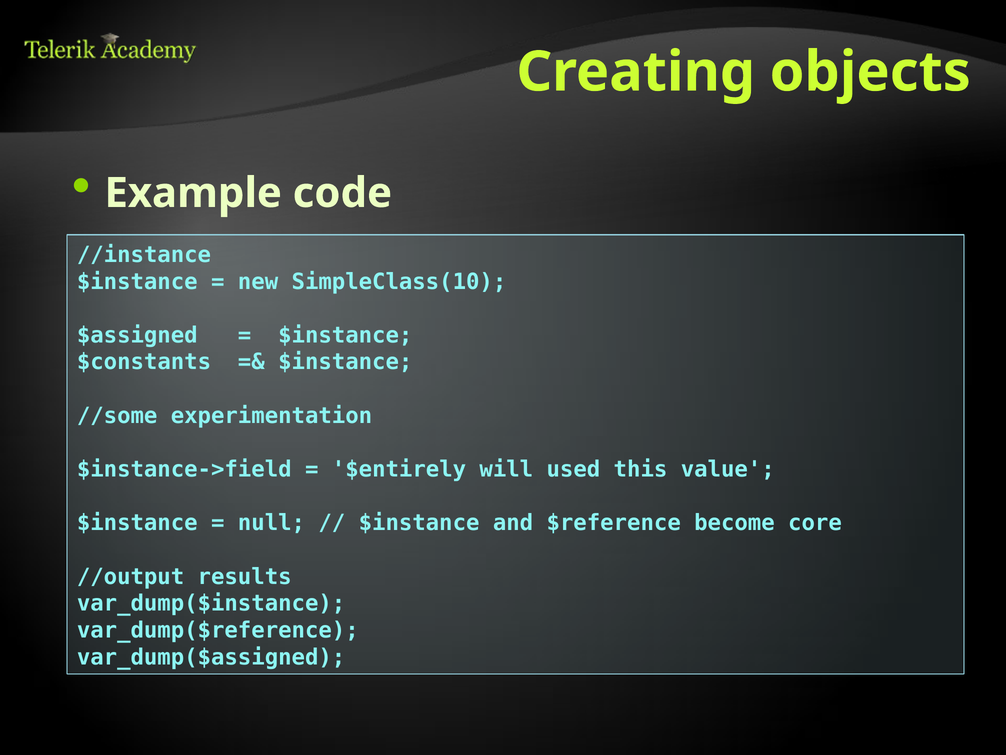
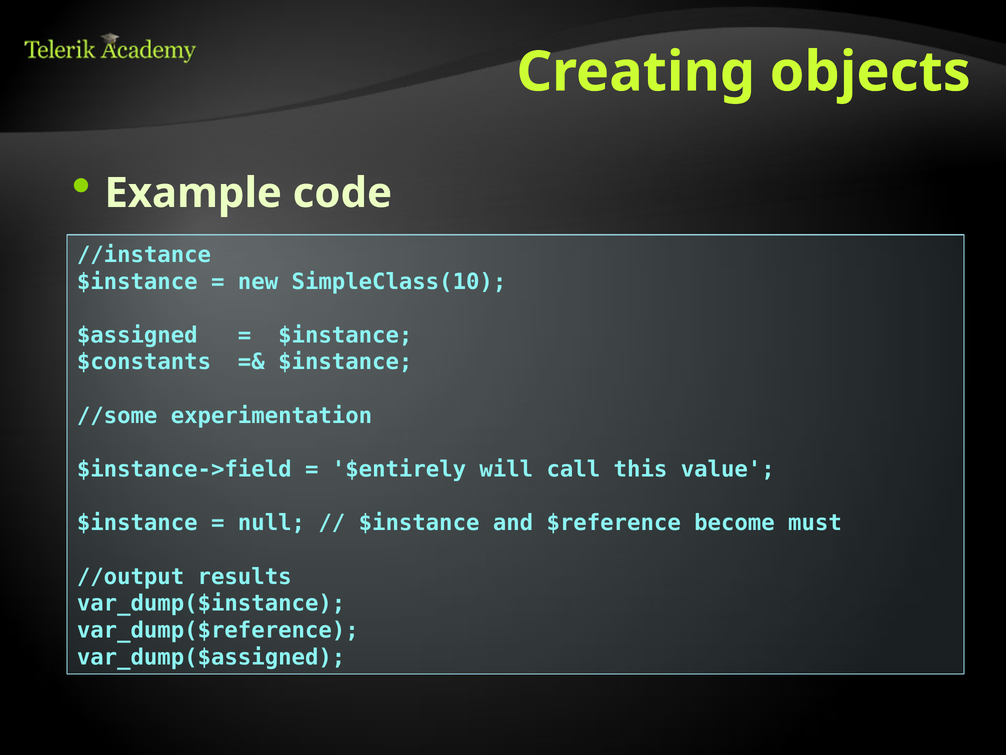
used: used -> call (573, 469)
core: core -> must (815, 523)
